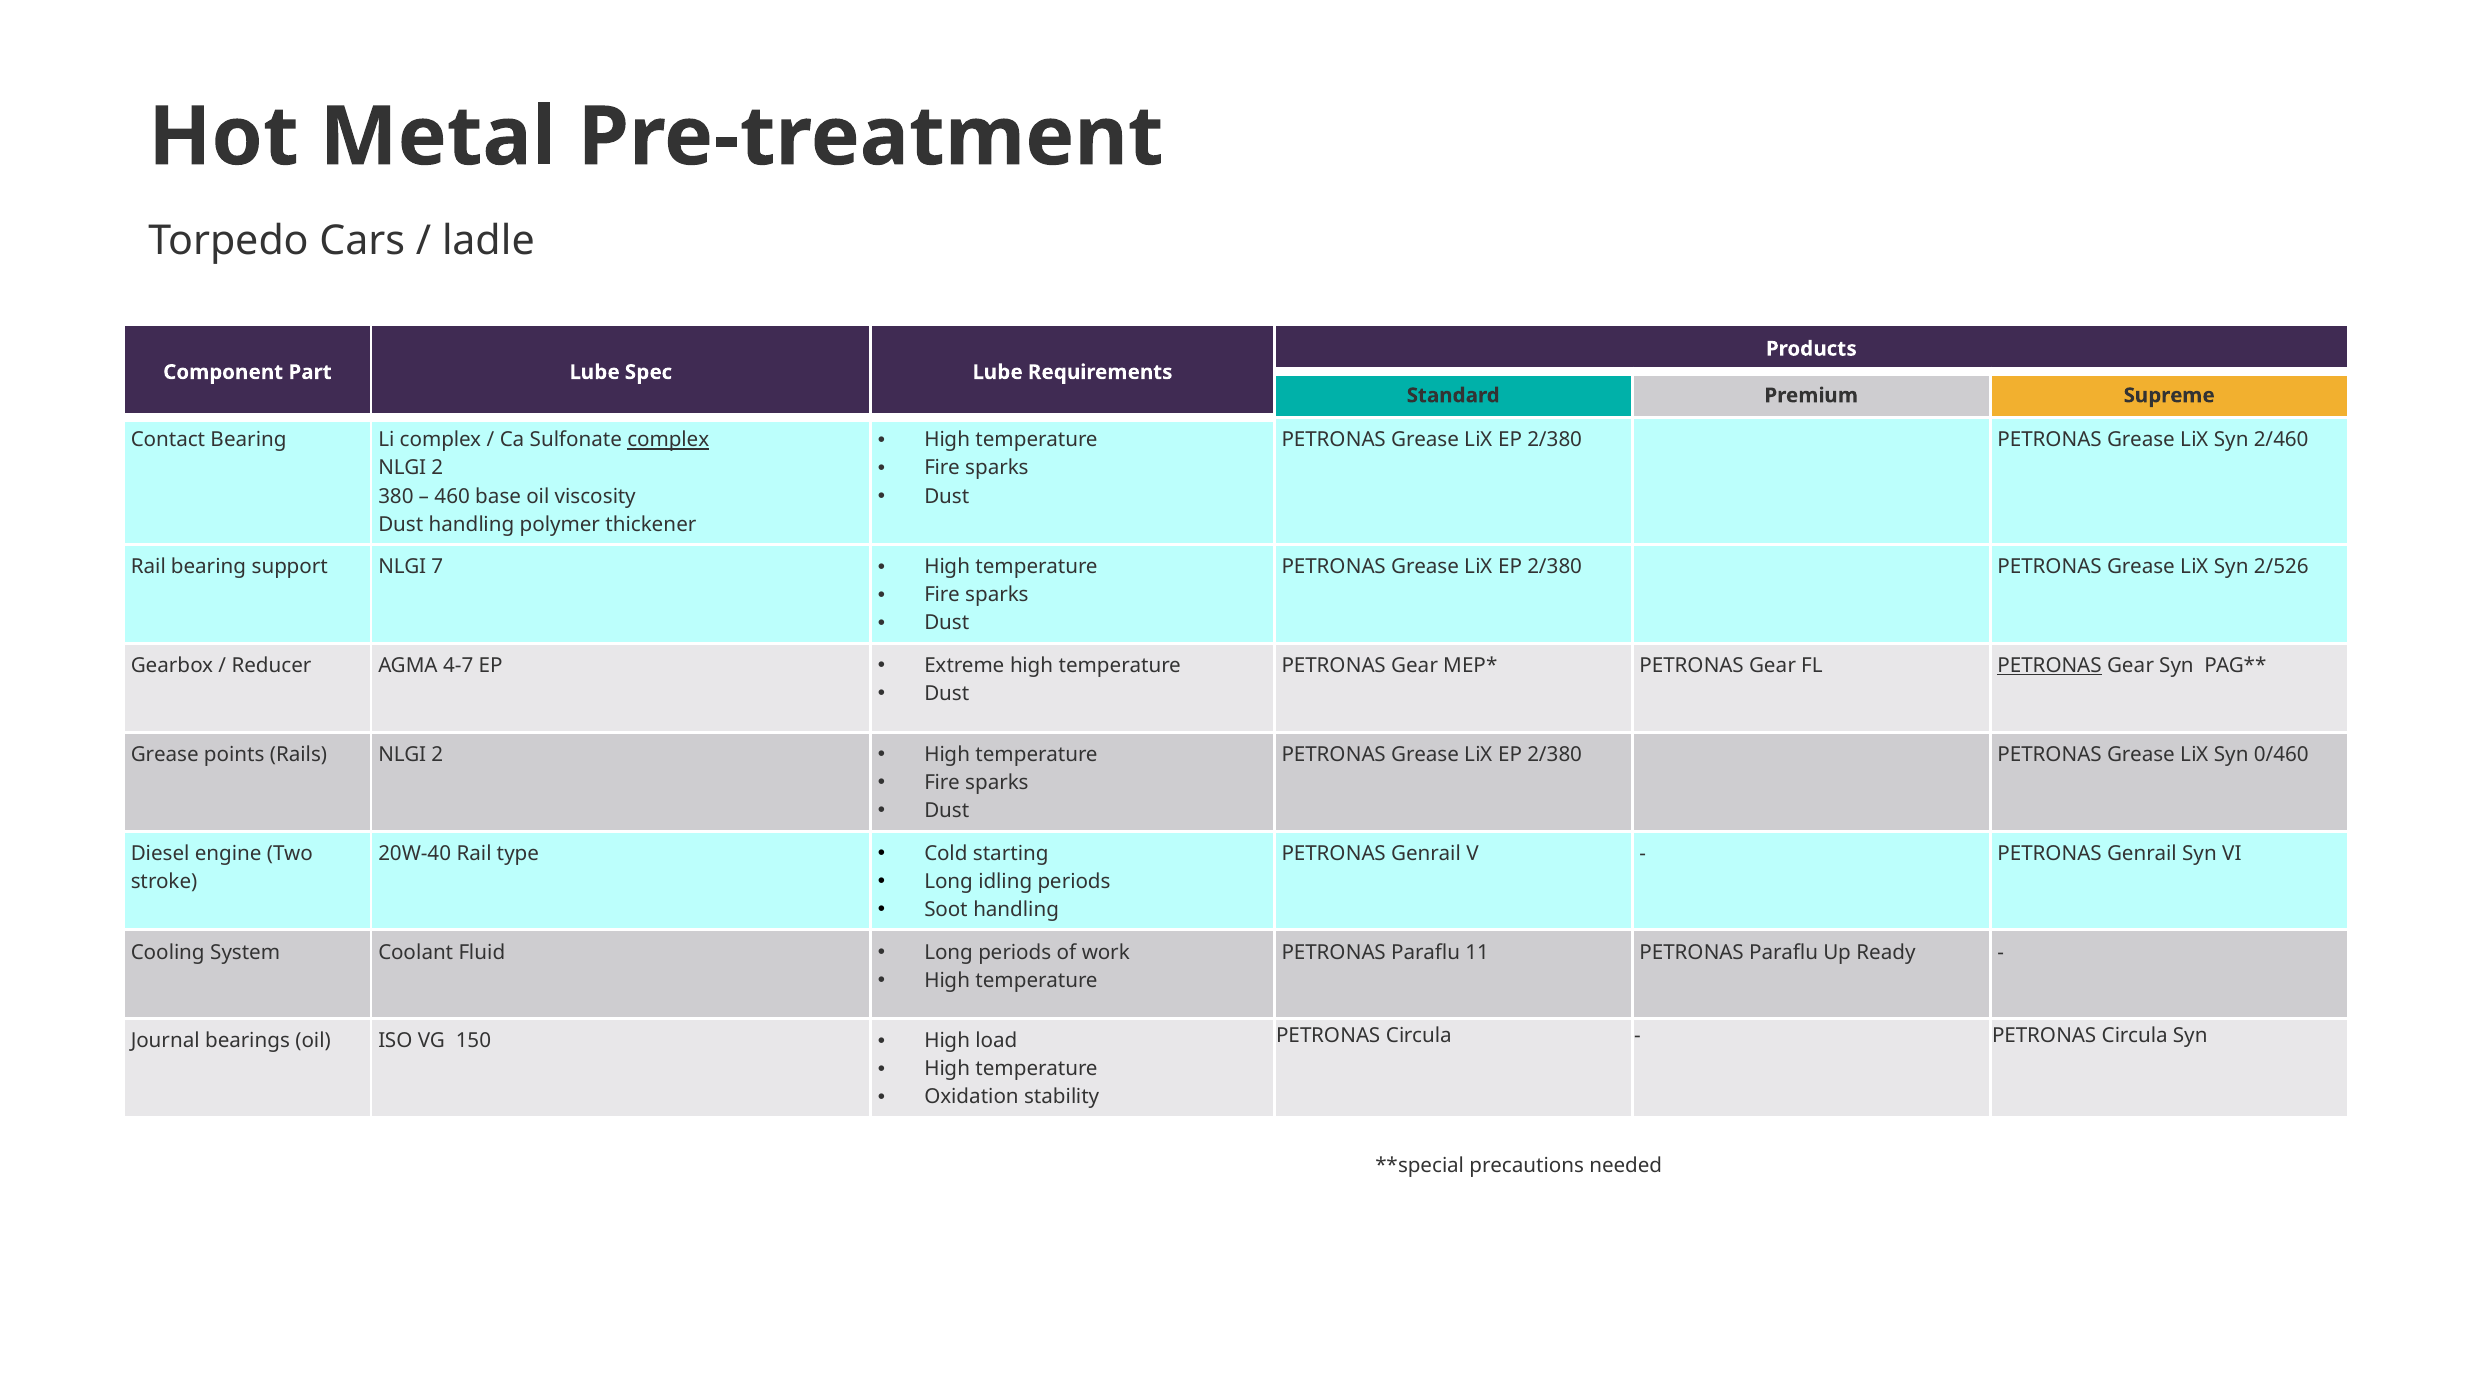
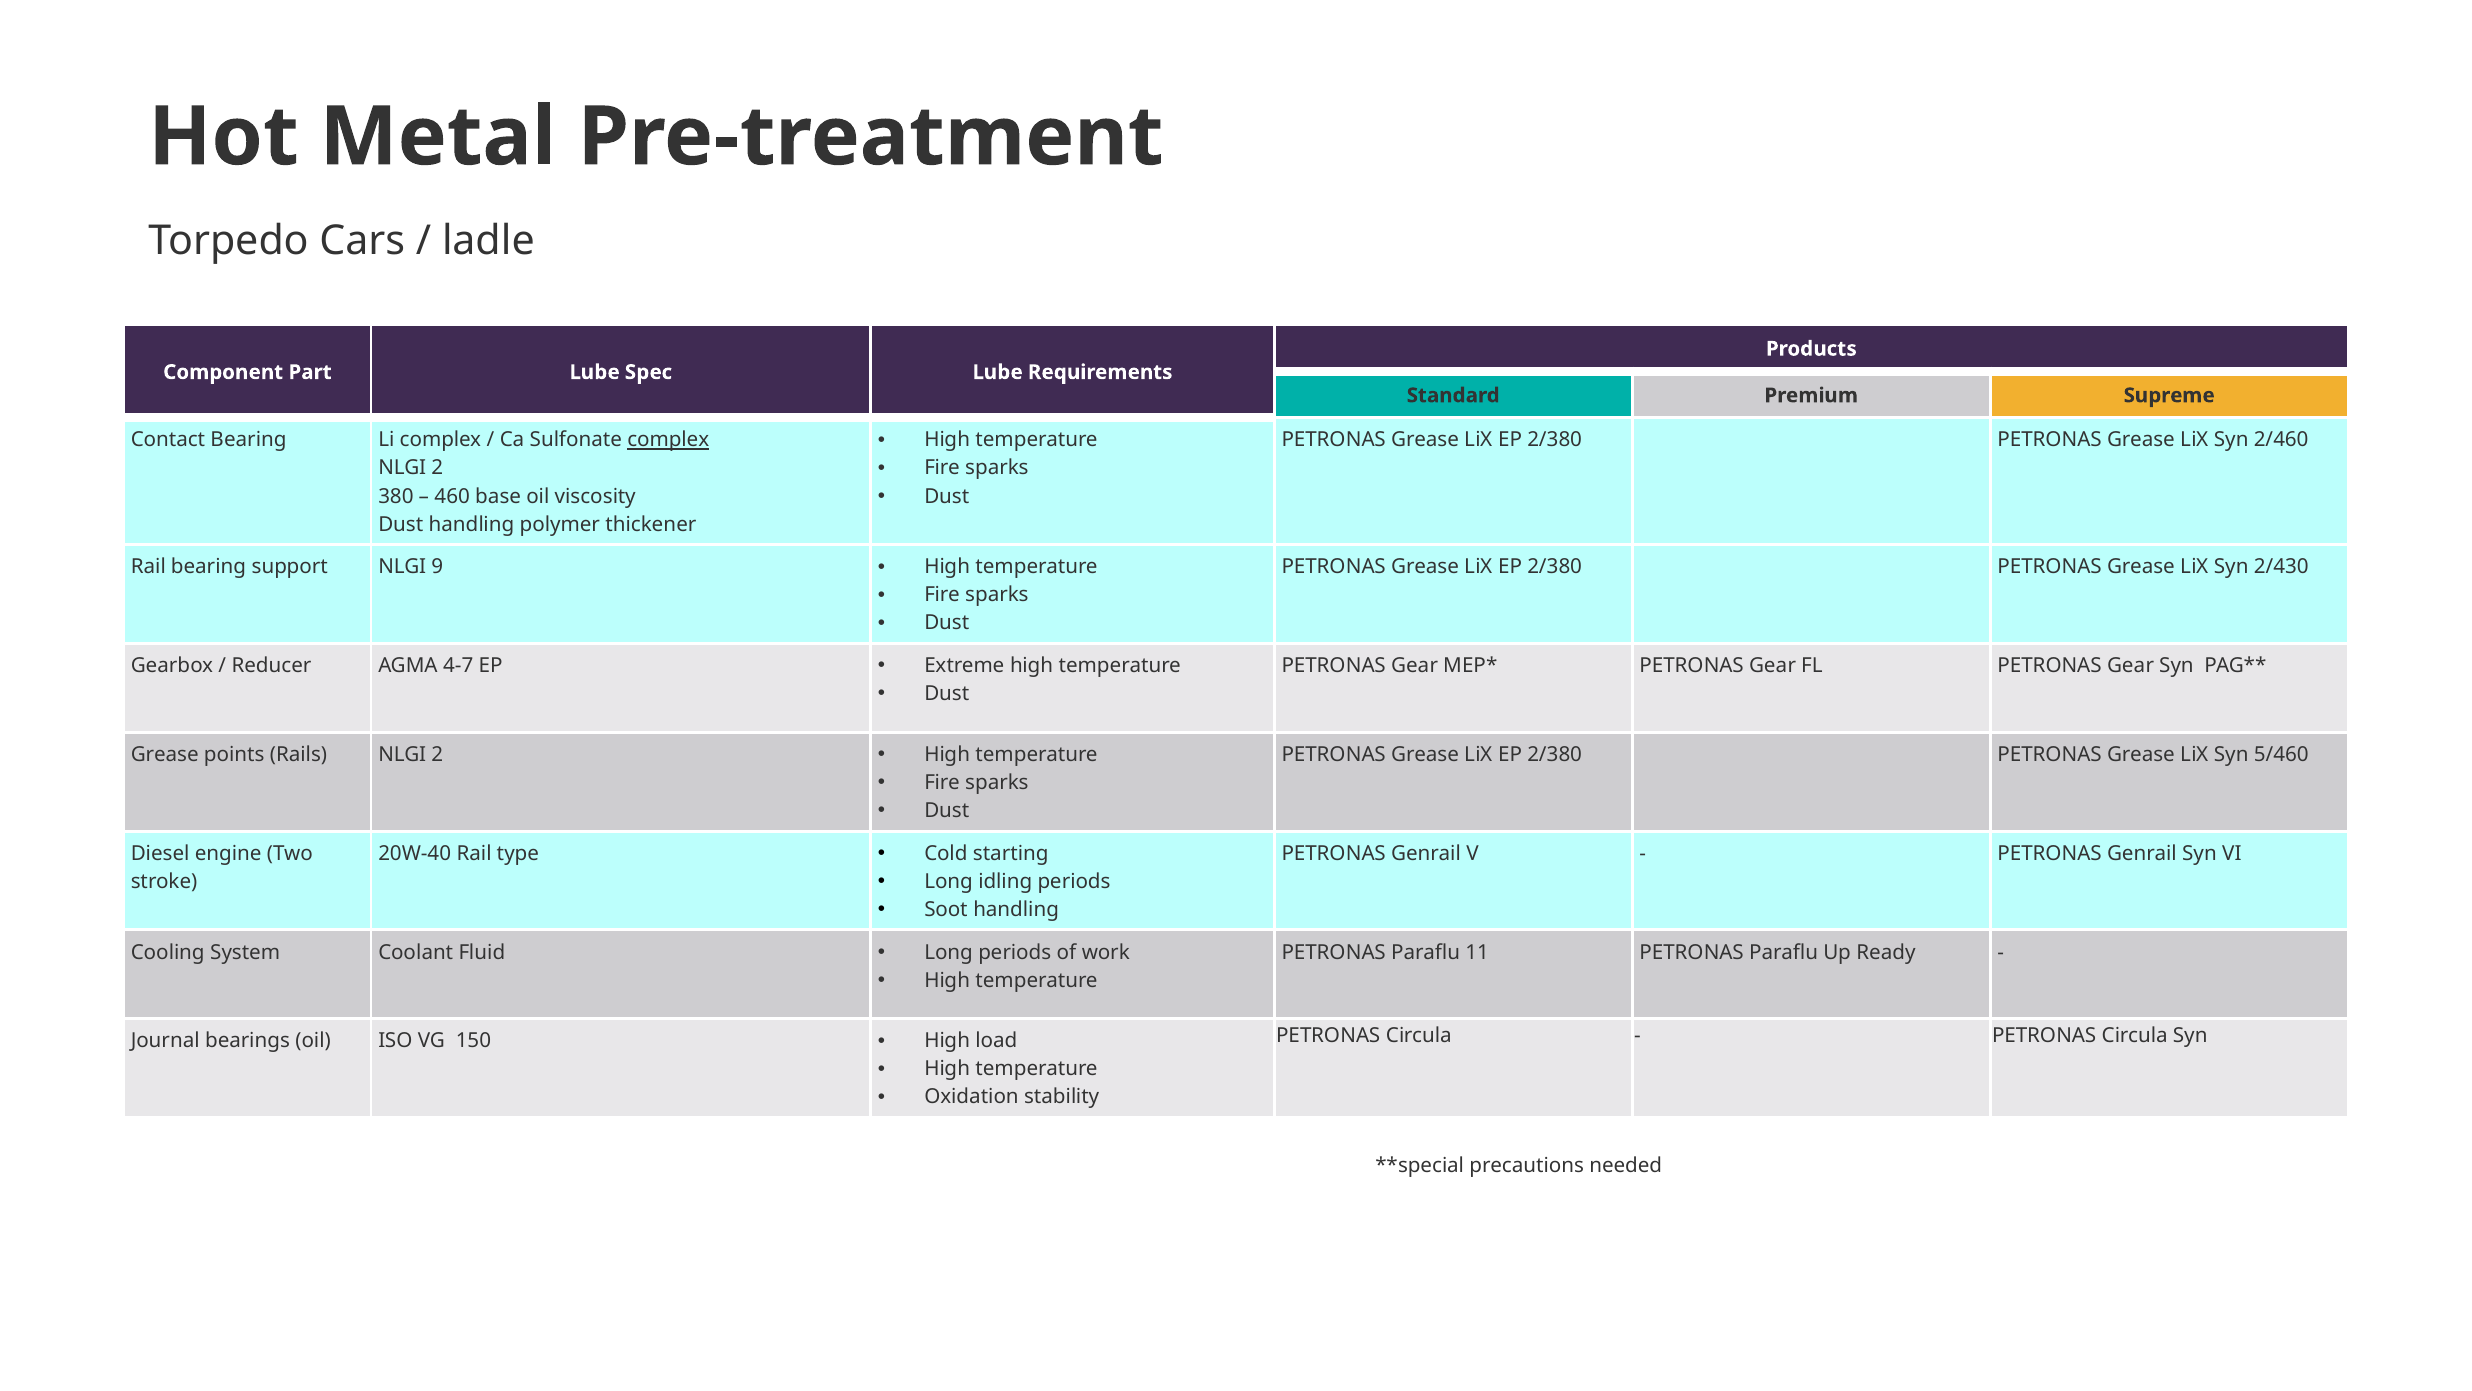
7: 7 -> 9 (437, 567)
2/526: 2/526 -> 2/430 (2281, 567)
PETRONAS underline: present -> none (2050, 666)
0/460: 0/460 -> 5/460 (2281, 754)
